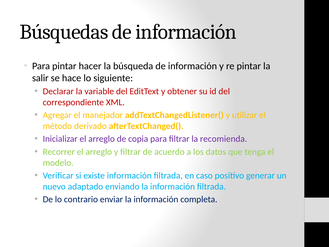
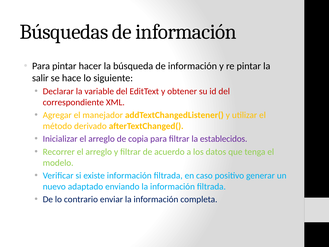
recomienda: recomienda -> establecidos (224, 139)
